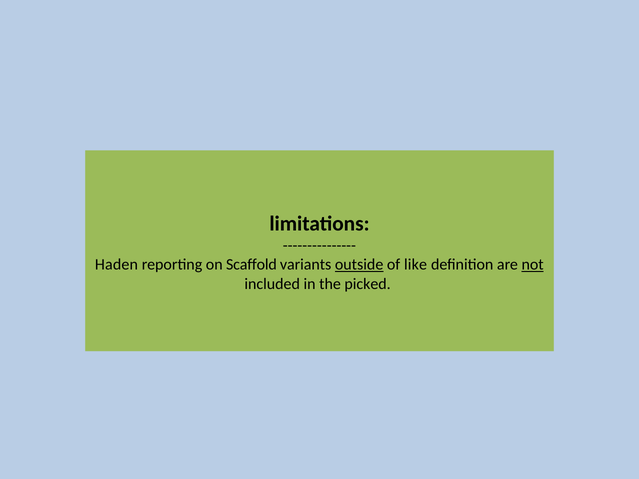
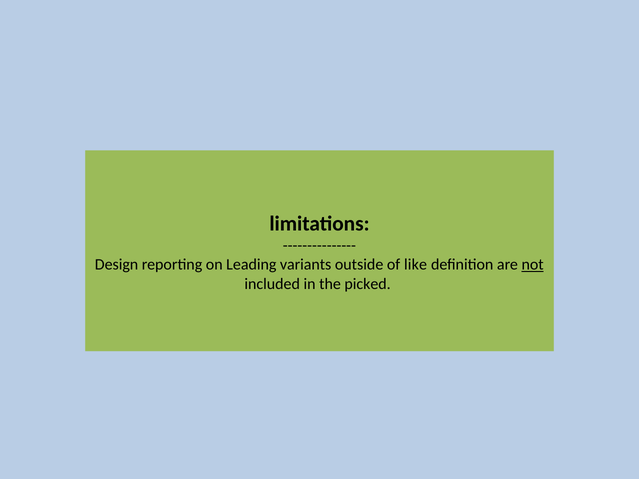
Haden: Haden -> Design (117, 265)
Scaffold: Scaffold -> Leading (251, 265)
outside underline: present -> none (359, 265)
